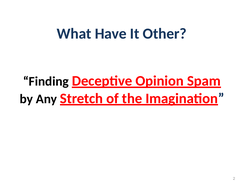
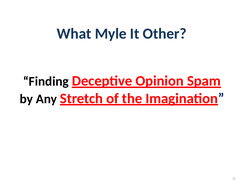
Have: Have -> Myle (111, 34)
